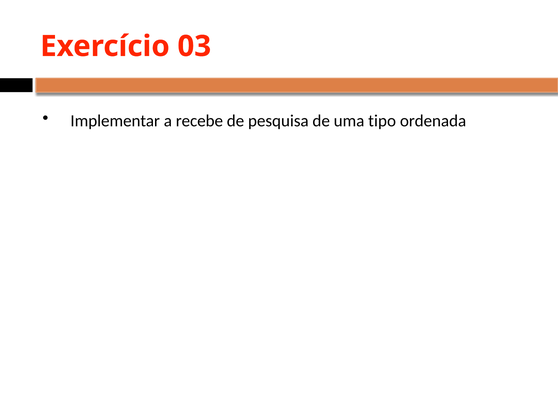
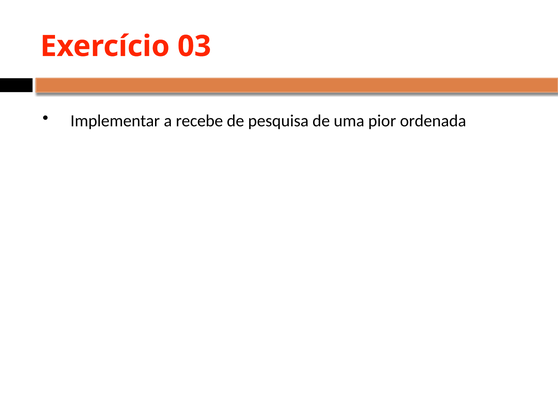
tipo: tipo -> pior (382, 121)
